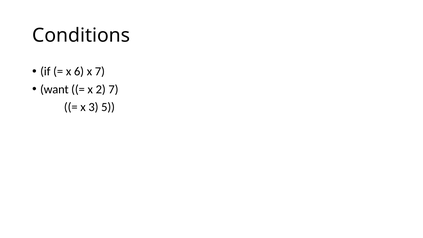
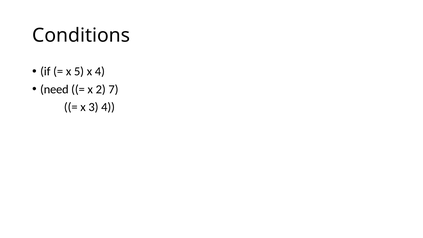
6: 6 -> 5 (79, 72)
x 7: 7 -> 4 (100, 72)
want: want -> need (54, 89)
3 5: 5 -> 4 (108, 107)
